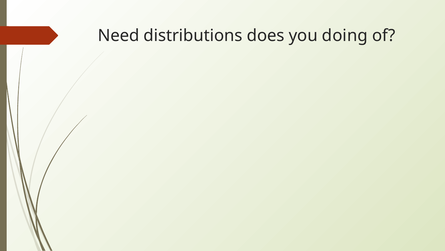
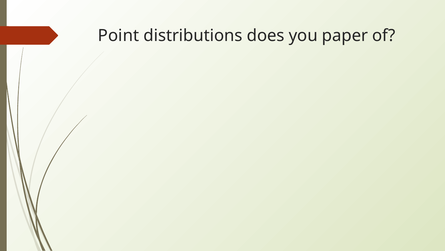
Need: Need -> Point (119, 36)
doing: doing -> paper (345, 36)
